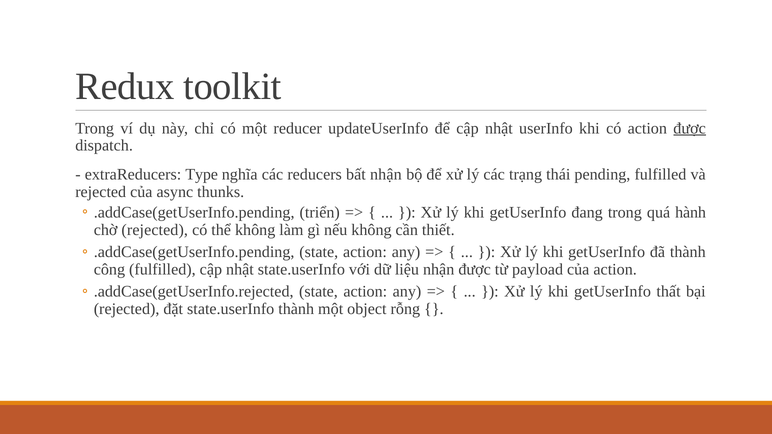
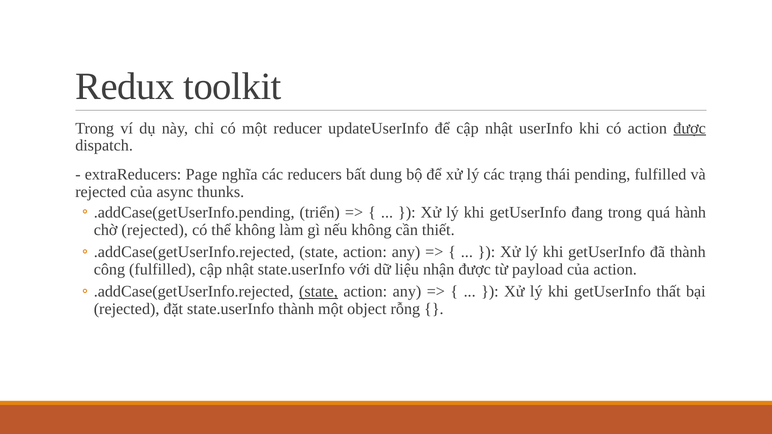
Type: Type -> Page (202, 174)
bất nhận: nhận -> dung (386, 174)
.addCase(getUserInfo.pending: .addCase(getUserInfo.pending -> .addCase(getUserInfo.rejected (194, 252)
state underline: none -> present (318, 292)
